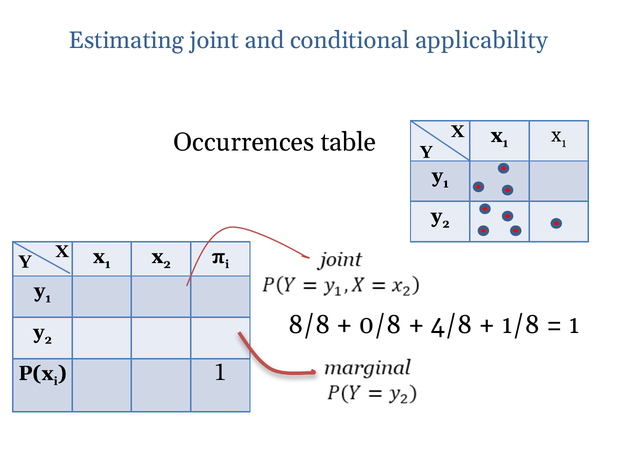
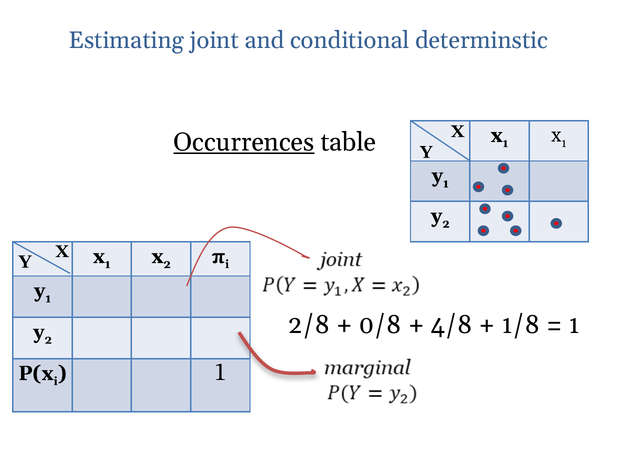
applicability: applicability -> determinstic (482, 40)
Occurrences underline: none -> present (244, 142)
8/8: 8/8 -> 2/8 (309, 325)
